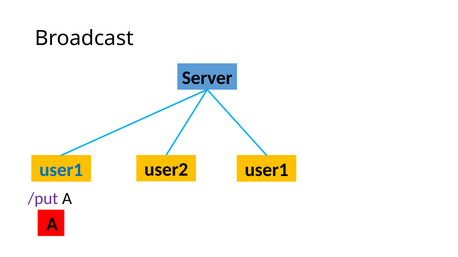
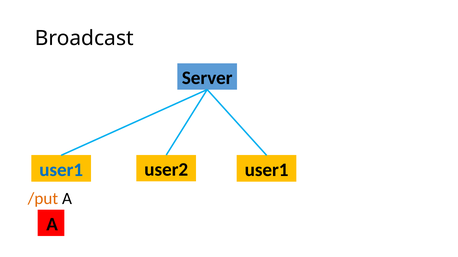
/put colour: purple -> orange (43, 199)
